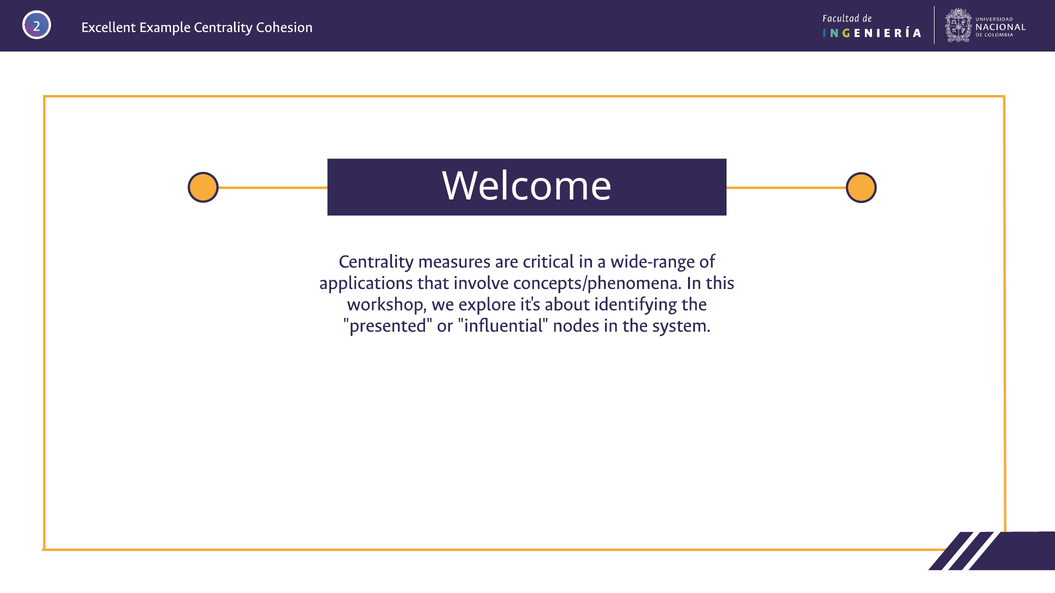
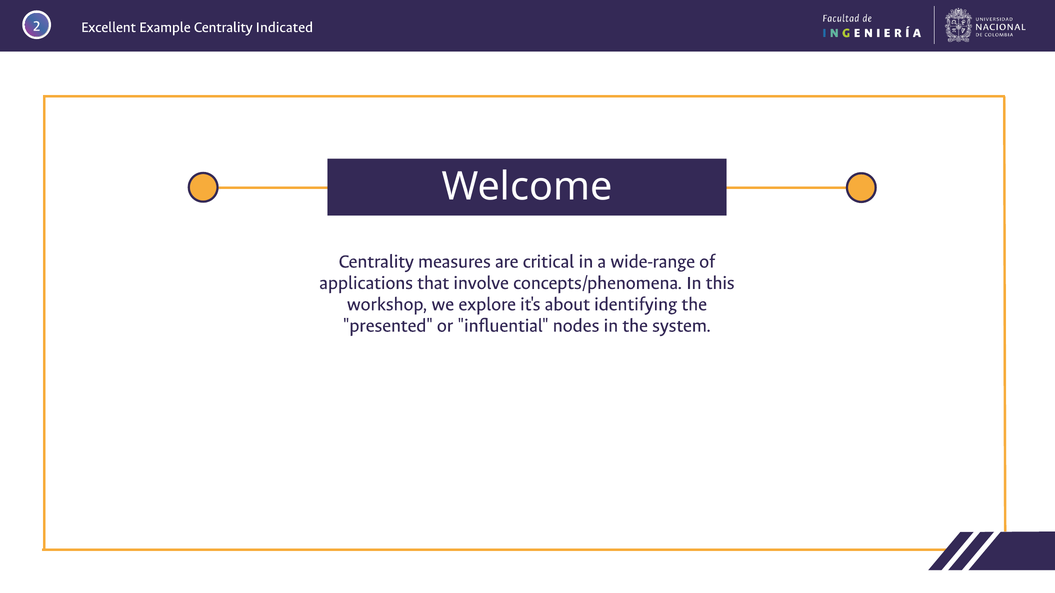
Cohesion: Cohesion -> Indicated (284, 27)
